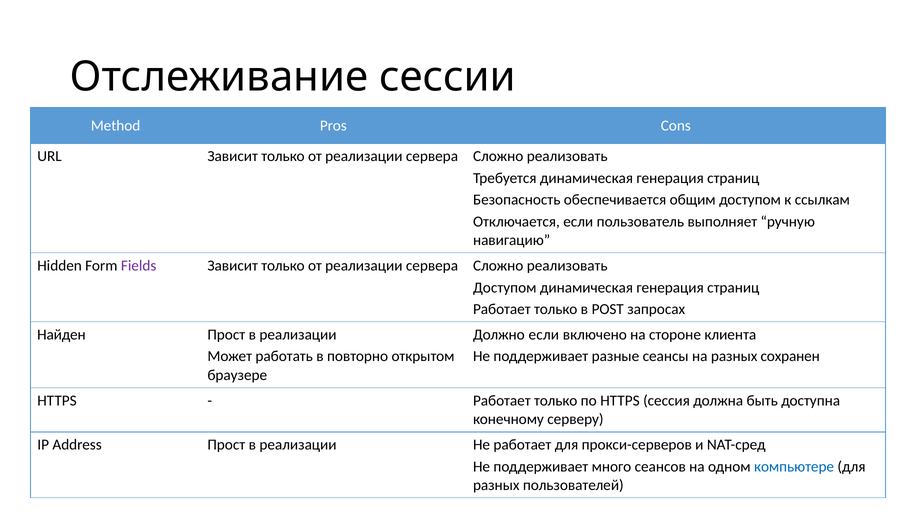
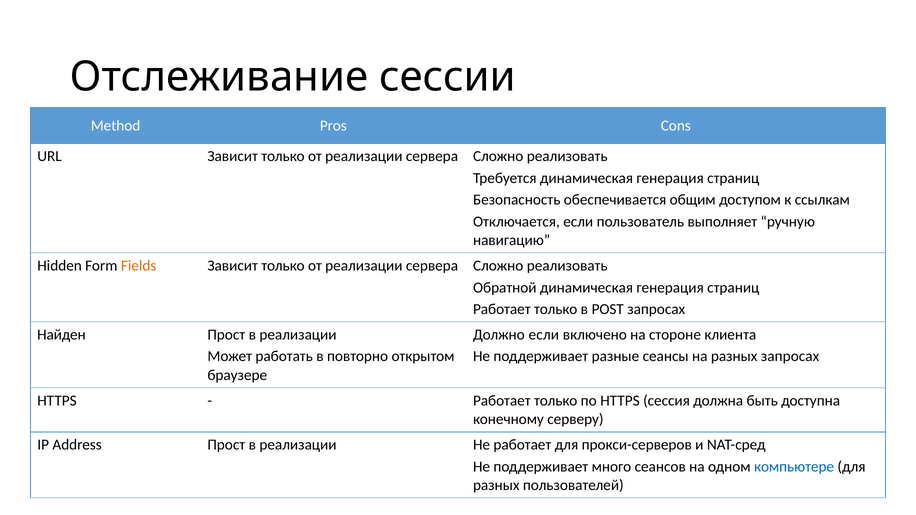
Fields colour: purple -> orange (139, 266)
Доступом: Доступом -> Обратной (505, 288)
разных сохранен: сохранен -> запросах (790, 357)
